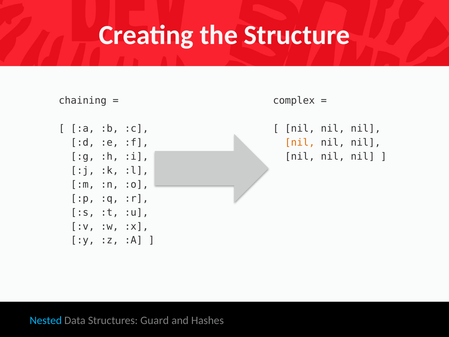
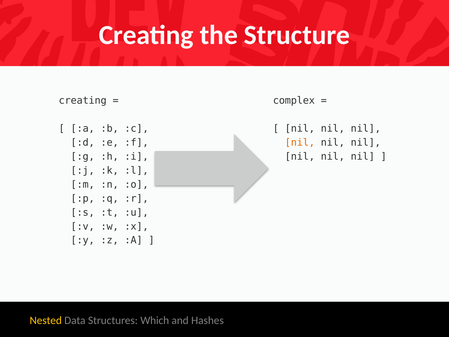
chaining: chaining -> creating (83, 101)
Nested colour: light blue -> yellow (46, 320)
Guard: Guard -> Which (155, 320)
